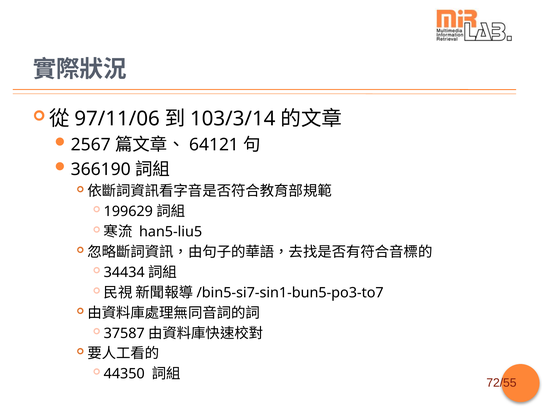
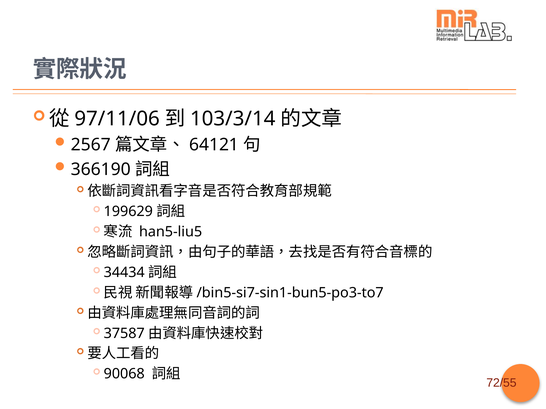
44350: 44350 -> 90068 (124, 374)
